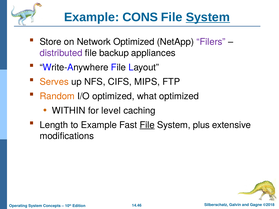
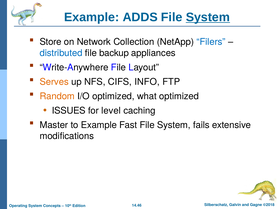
CONS: CONS -> ADDS (140, 17)
Network Optimized: Optimized -> Collection (134, 42)
Filers colour: purple -> blue (211, 42)
distributed colour: purple -> blue (61, 53)
MIPS: MIPS -> INFO (147, 82)
WITHIN: WITHIN -> ISSUES (69, 111)
Length: Length -> Master (54, 125)
File underline: present -> none (147, 125)
plus: plus -> fails (201, 125)
